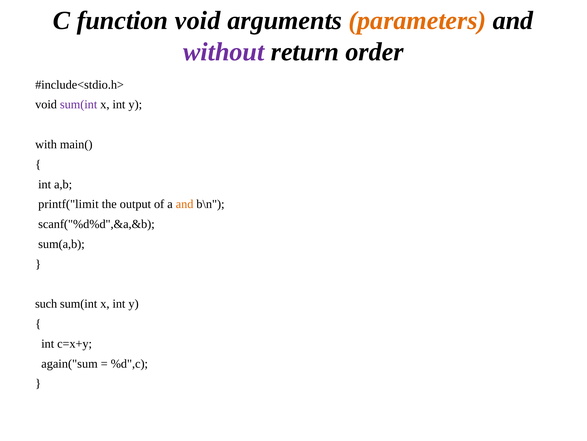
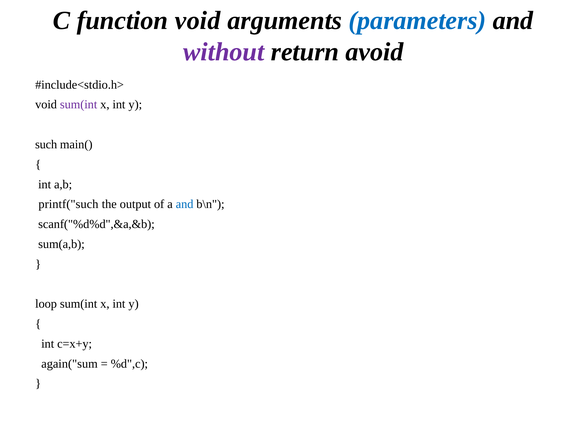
parameters colour: orange -> blue (417, 20)
order: order -> avoid (375, 52)
with: with -> such (46, 144)
printf("limit: printf("limit -> printf("such (68, 204)
and colour: orange -> blue (185, 204)
such: such -> loop (46, 303)
